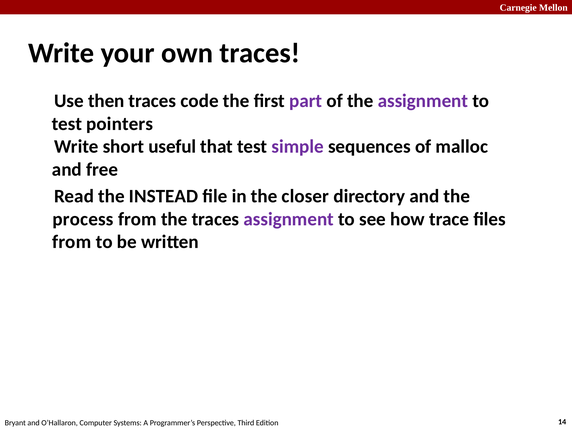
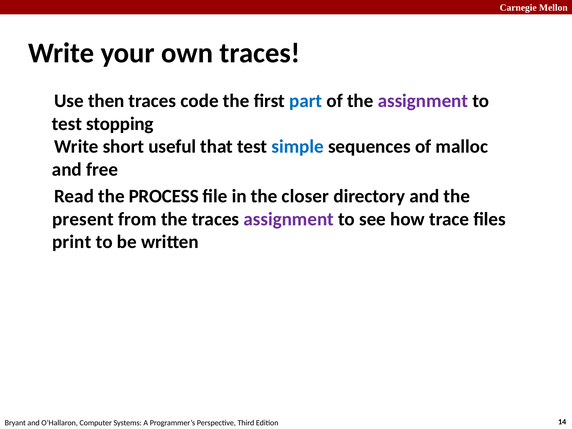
part colour: purple -> blue (306, 101)
pointers: pointers -> stopping (120, 124)
simple colour: purple -> blue (298, 147)
INSTEAD: INSTEAD -> PROCESS (164, 196)
process: process -> present (83, 219)
from: from -> print (72, 242)
